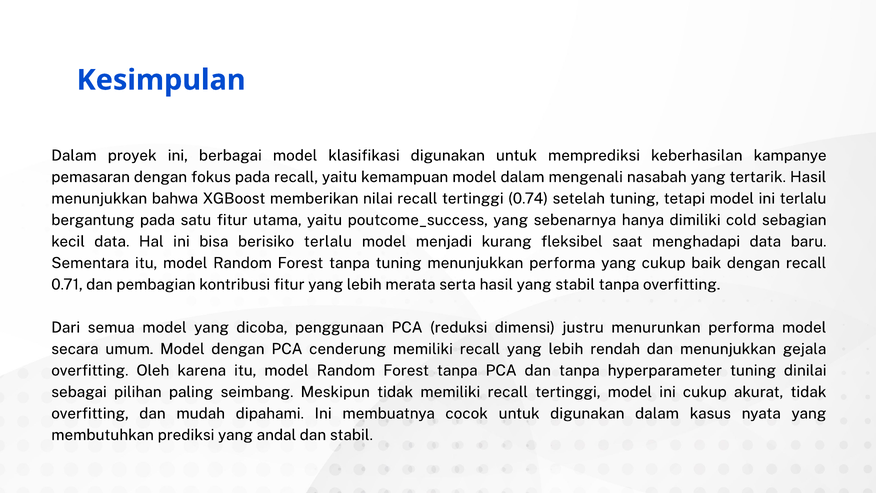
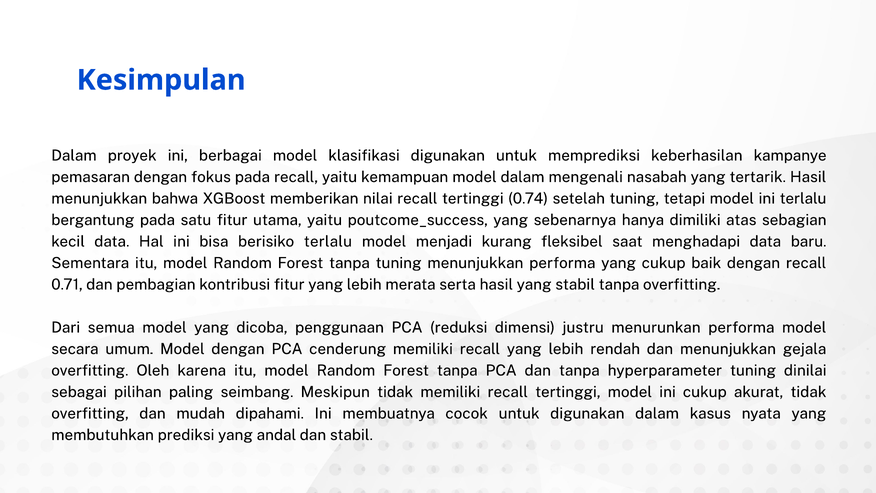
cold: cold -> atas (741, 220)
